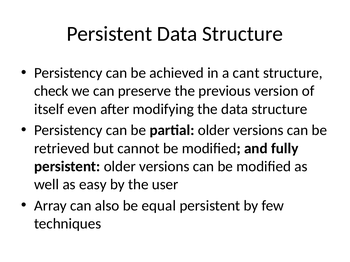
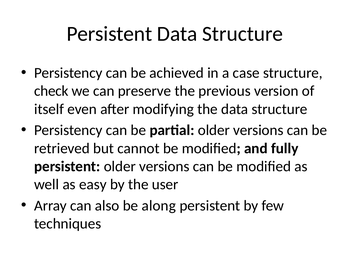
cant: cant -> case (246, 73)
equal: equal -> along (159, 206)
